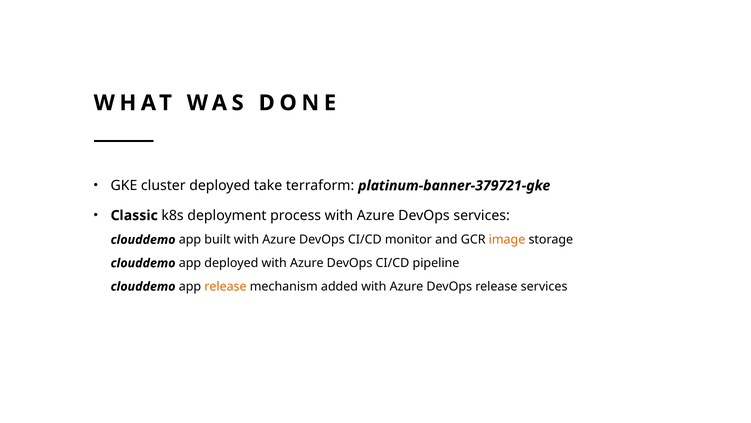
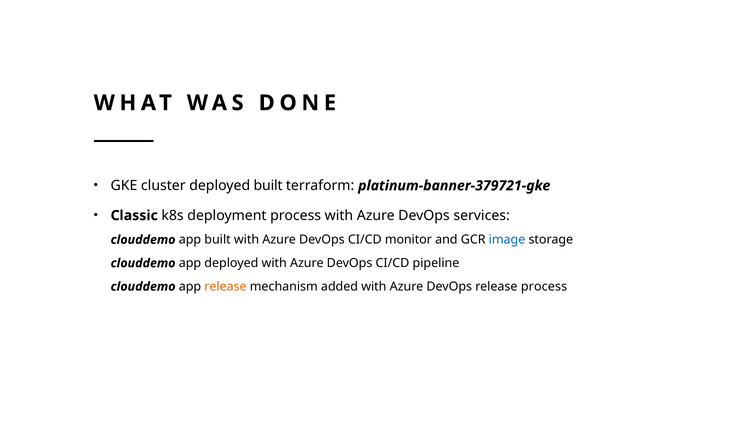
deployed take: take -> built (268, 185)
image colour: orange -> blue (507, 239)
release services: services -> process (544, 286)
